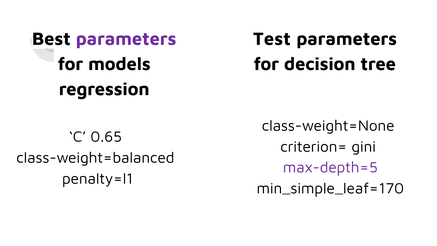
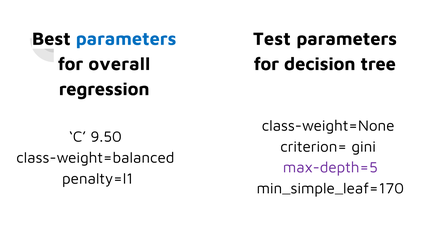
parameters colour: purple -> blue (126, 39)
models: models -> overall (119, 64)
0.65: 0.65 -> 9.50 (106, 137)
